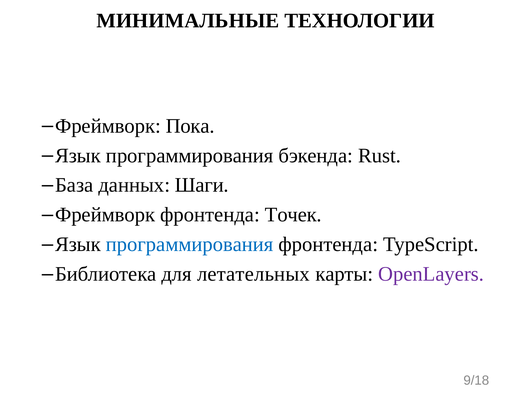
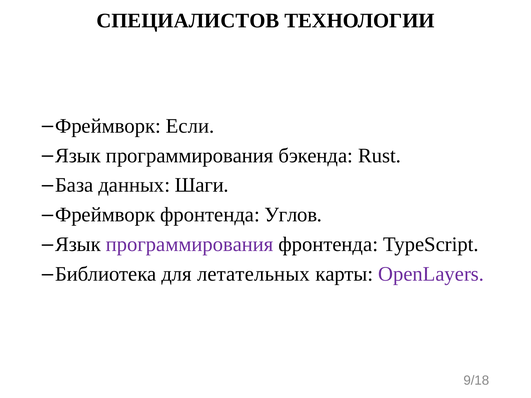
МИНИМАЛЬНЫЕ: МИНИМАЛЬНЫЕ -> СПЕЦИАЛИСТОВ (188, 21)
Пока: Пока -> Если (190, 126)
Точек: Точек -> Углов (293, 215)
программирования colour: blue -> purple (190, 245)
